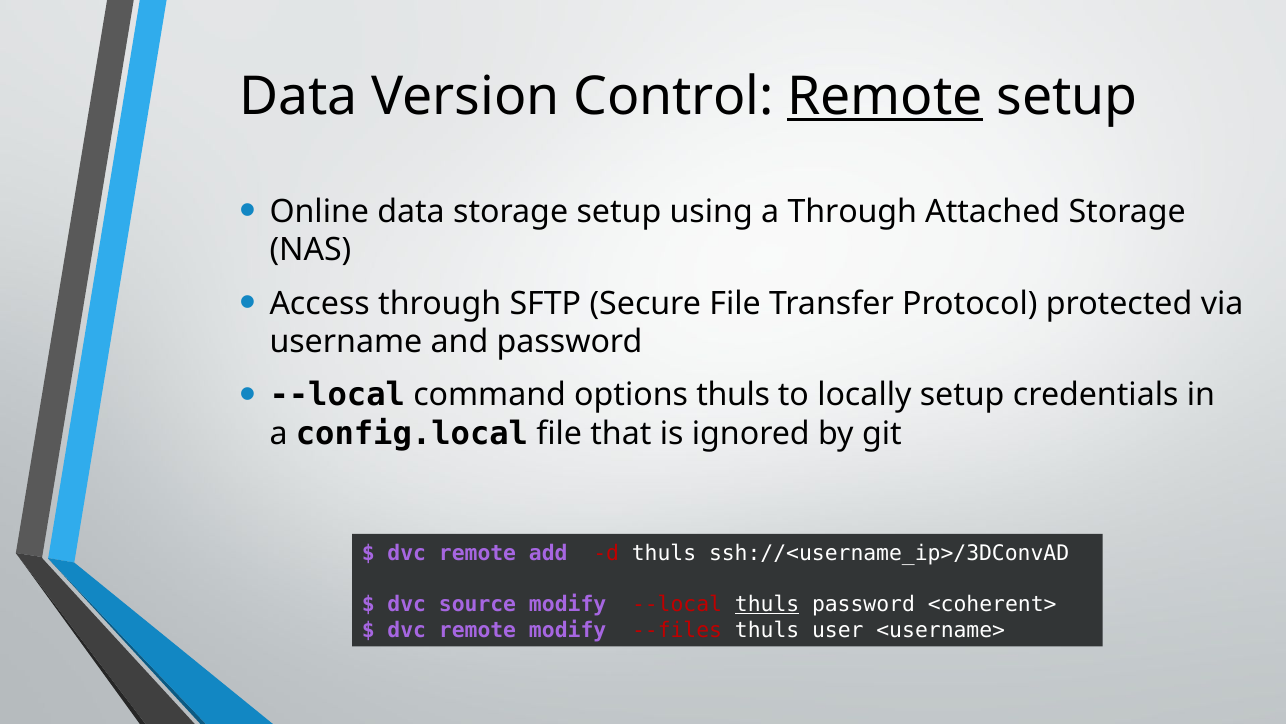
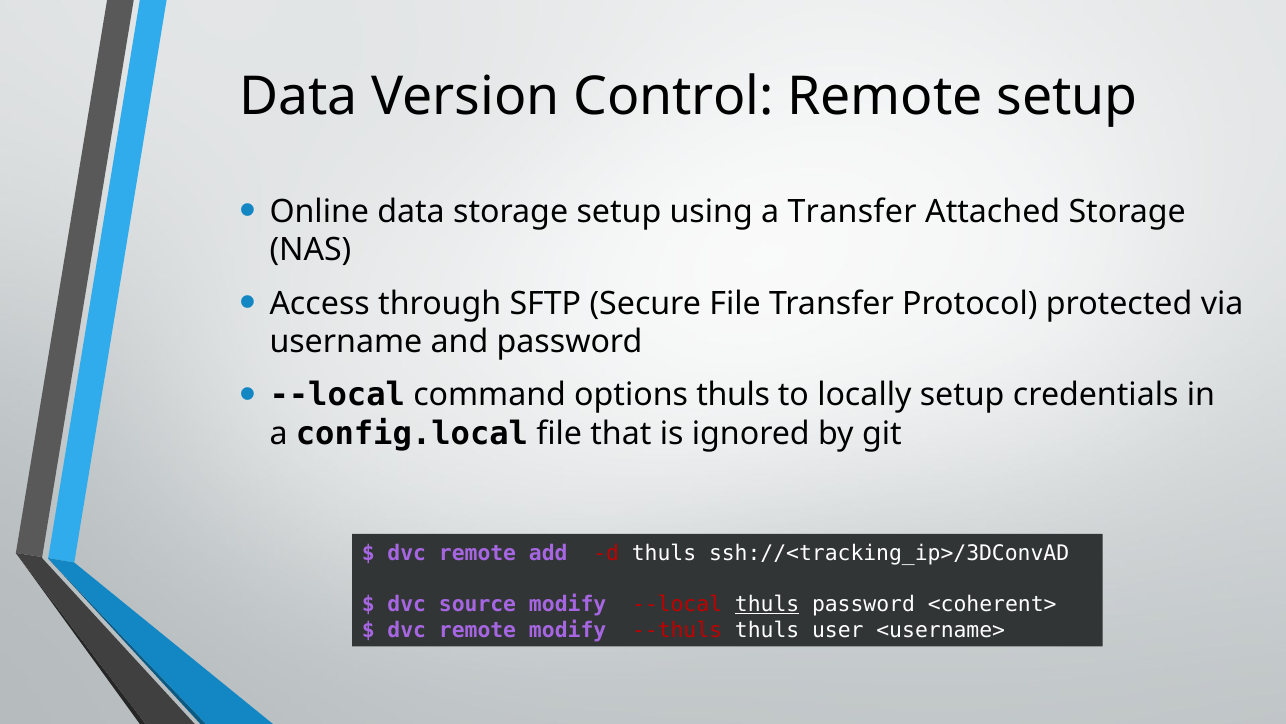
Remote underline: present -> none (885, 96)
a Through: Through -> Transfer (852, 212)
ssh://<username_ip>/3DConvAD: ssh://<username_ip>/3DConvAD -> ssh://<tracking_ip>/3DConvAD (889, 553)
--files: --files -> --thuls (677, 630)
